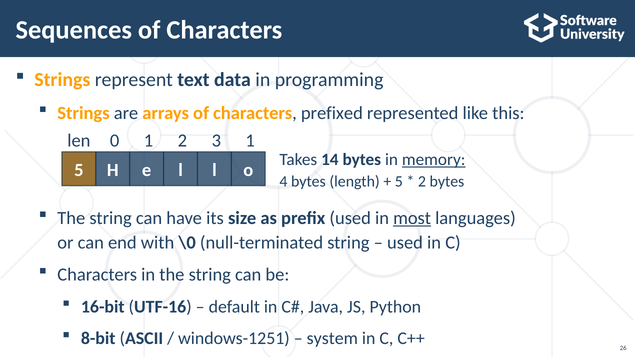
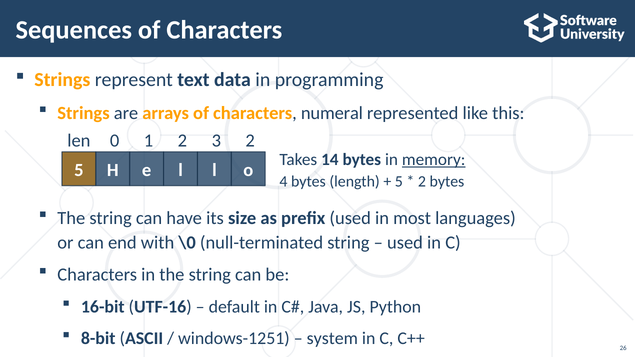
prefixed: prefixed -> numeral (332, 113)
3 1: 1 -> 2 (250, 141)
most underline: present -> none (412, 218)
